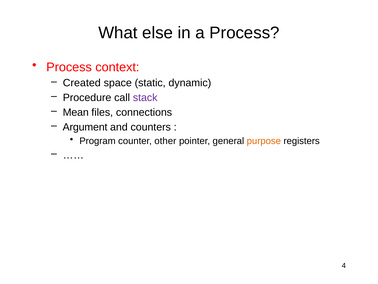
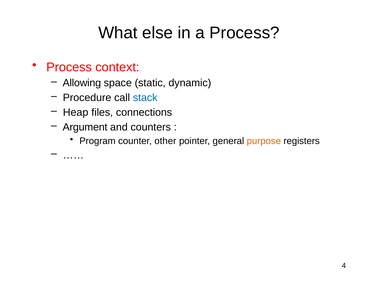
Created: Created -> Allowing (82, 83)
stack colour: purple -> blue (145, 98)
Mean: Mean -> Heap (76, 112)
